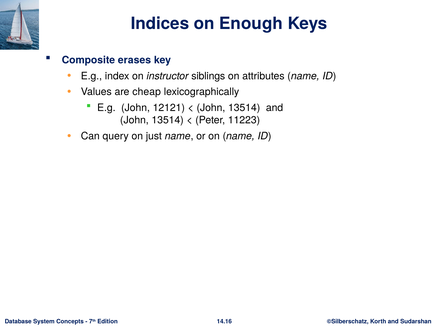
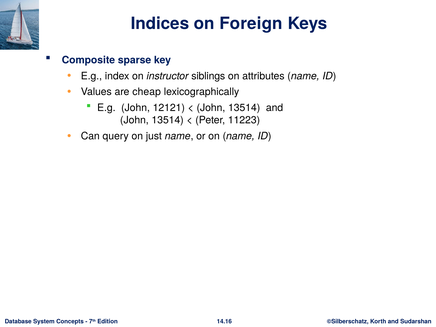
Enough: Enough -> Foreign (251, 23)
erases: erases -> sparse (135, 60)
